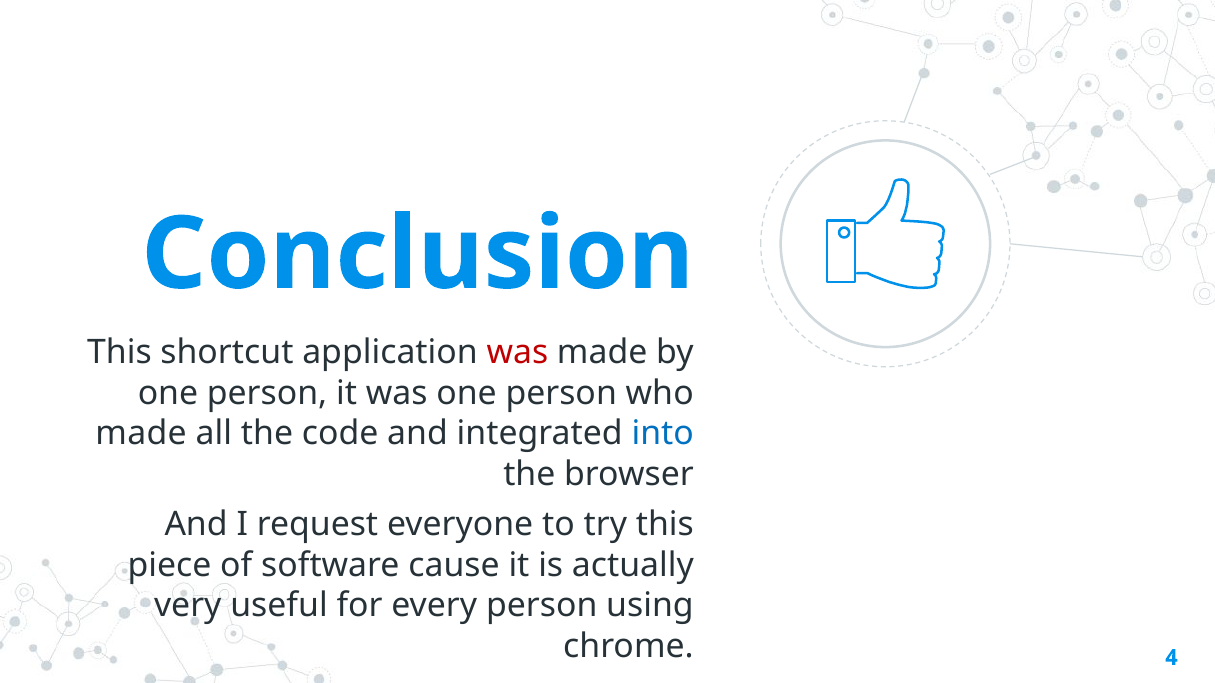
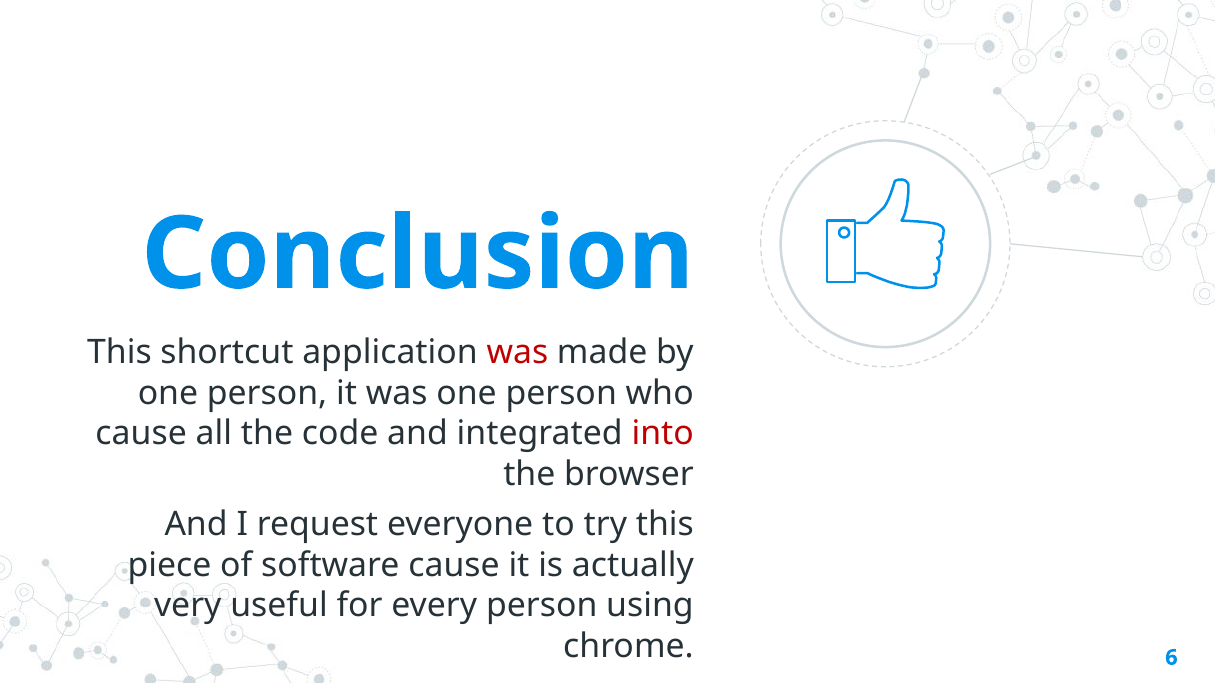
made: made -> cause (141, 434)
into colour: blue -> red (663, 434)
4: 4 -> 6 (1171, 658)
